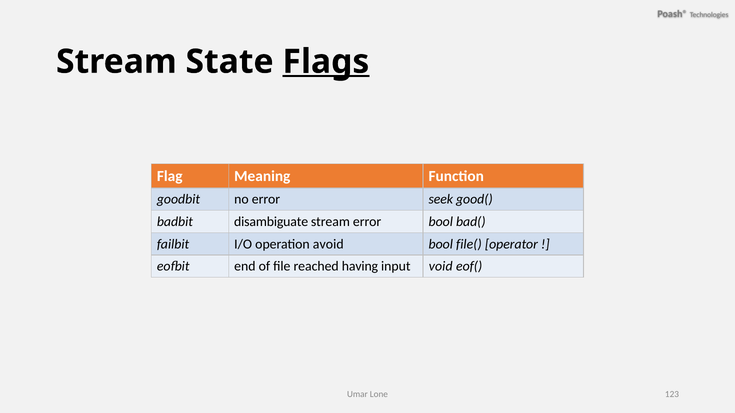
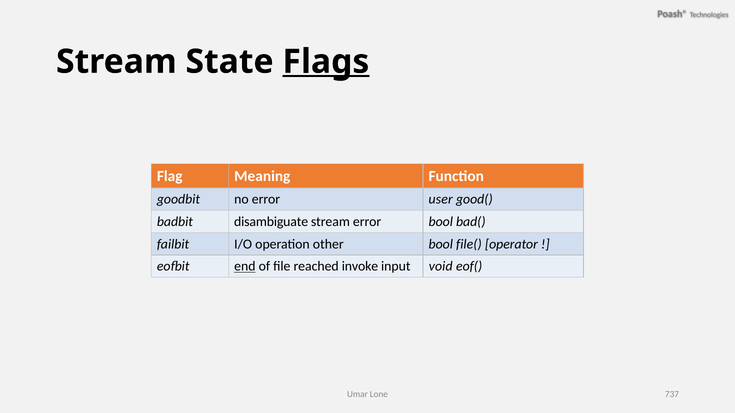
seek: seek -> user (441, 200)
avoid: avoid -> other (328, 244)
end underline: none -> present (245, 267)
having: having -> invoke (360, 267)
123: 123 -> 737 (672, 395)
